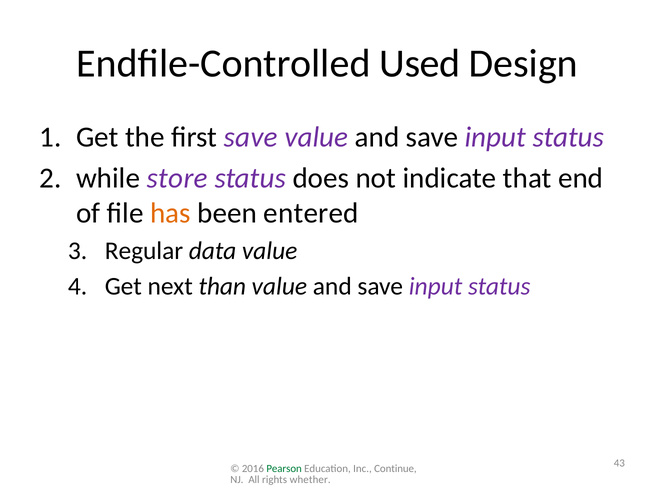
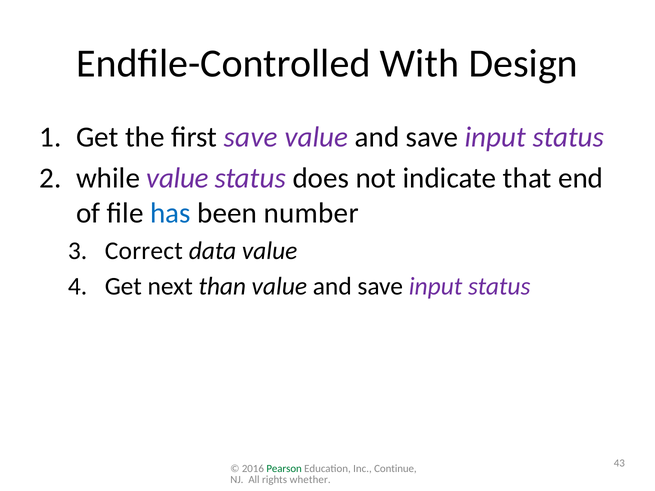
Used: Used -> With (419, 63)
while store: store -> value (177, 178)
has colour: orange -> blue (170, 213)
entered: entered -> number (311, 213)
Regular: Regular -> Correct (144, 251)
